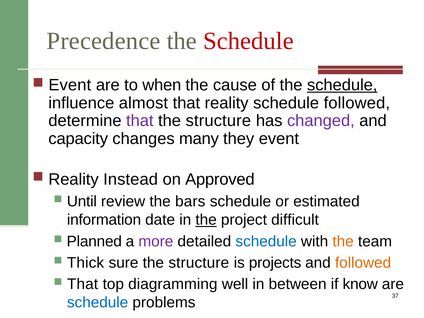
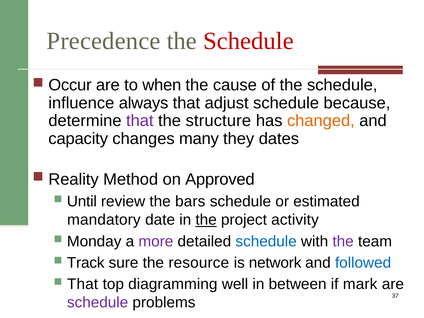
Event: Event -> Occur (70, 85)
schedule underline: present -> none (342, 85)
almost: almost -> always (144, 103)
that reality: reality -> adjust (227, 103)
schedule followed: followed -> because (357, 103)
changed colour: purple -> orange (321, 121)
they event: event -> dates (279, 139)
Instead: Instead -> Method (131, 179)
information: information -> mandatory (104, 220)
difficult: difficult -> activity (295, 220)
Planned: Planned -> Monday (94, 241)
the colour: orange -> purple (343, 241)
Thick: Thick -> Track (86, 263)
sure the structure: structure -> resource (199, 263)
projects: projects -> network (275, 263)
followed colour: orange -> blue (363, 263)
know: know -> mark (360, 284)
schedule colour: blue -> purple (98, 303)
